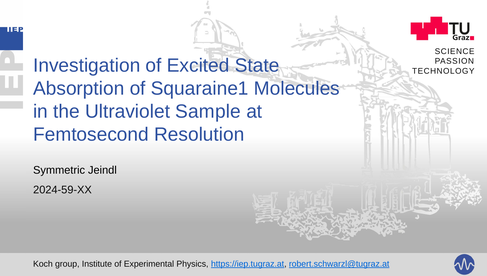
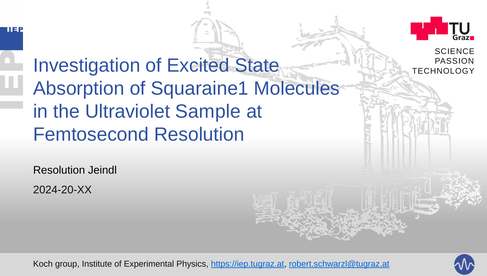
Symmetric: Symmetric -> Resolution (59, 170)
2024-59-XX: 2024-59-XX -> 2024-20-XX (62, 189)
